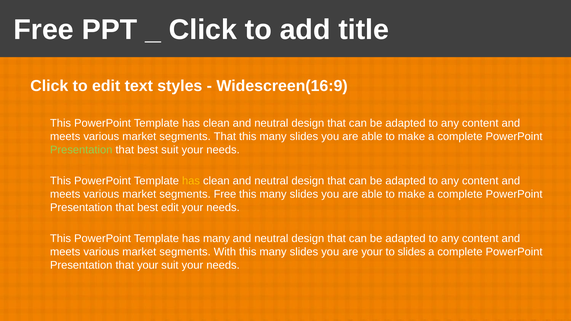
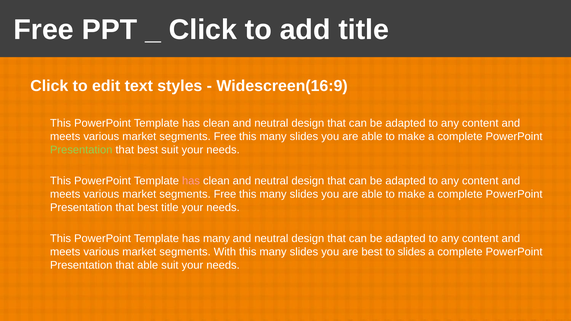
That: That -> Free (225, 137)
has colour: yellow -> pink (191, 181)
best edit: edit -> title (170, 208)
are your: your -> best (372, 252)
that your: your -> able (148, 265)
